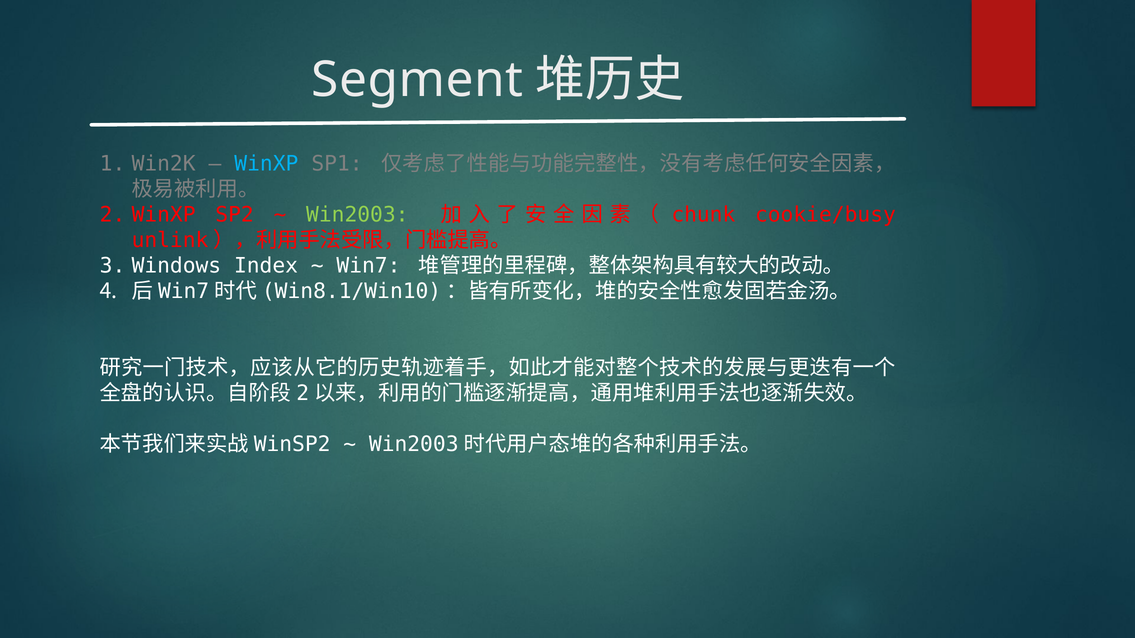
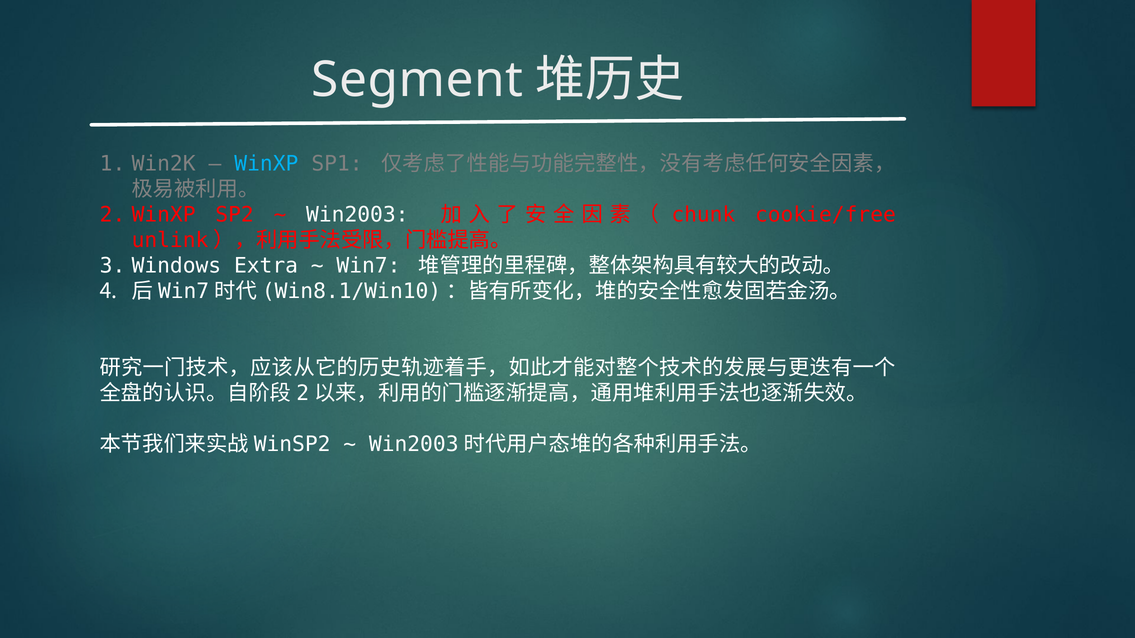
Win2003 colour: light green -> white (357, 215)
cookie/busy: cookie/busy -> cookie/free (825, 215)
Index: Index -> Extra (266, 266)
